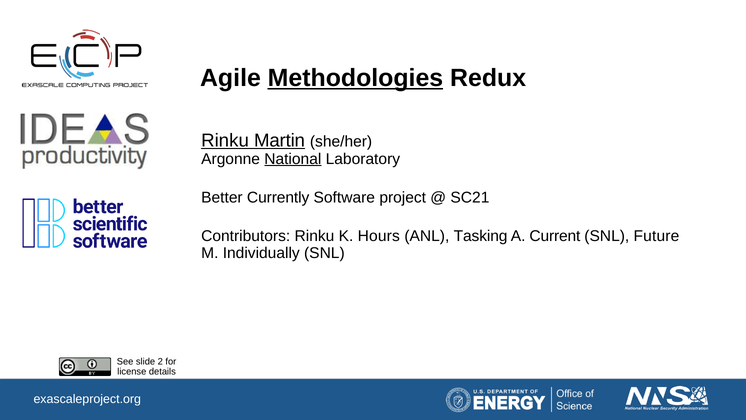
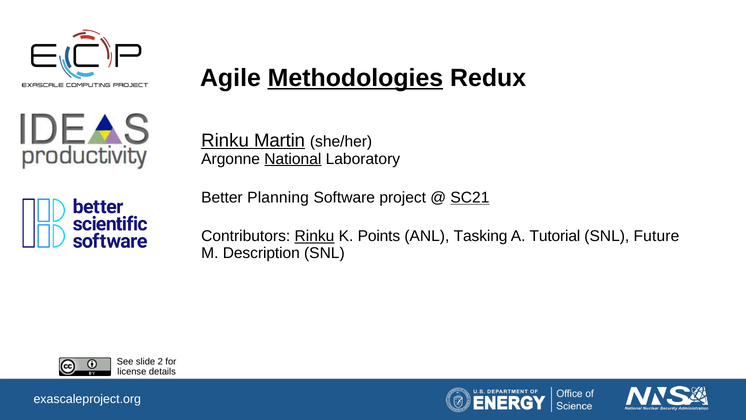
Currently: Currently -> Planning (278, 197)
SC21 underline: none -> present (470, 197)
Rinku underline: none -> present (314, 236)
Hours: Hours -> Points (379, 236)
Current: Current -> Tutorial (555, 236)
Individually: Individually -> Description (261, 253)
